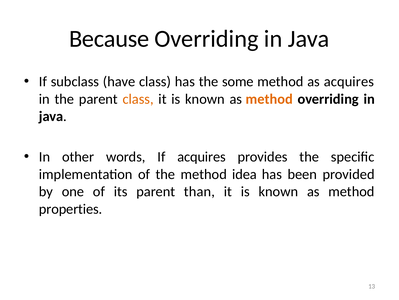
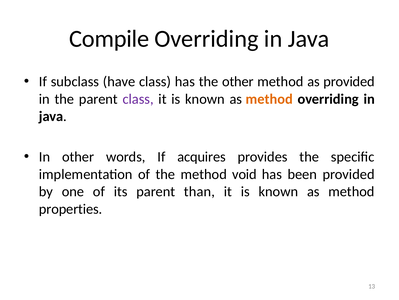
Because: Because -> Compile (109, 39)
the some: some -> other (238, 82)
as acquires: acquires -> provided (349, 82)
class colour: orange -> purple (138, 99)
idea: idea -> void (244, 174)
